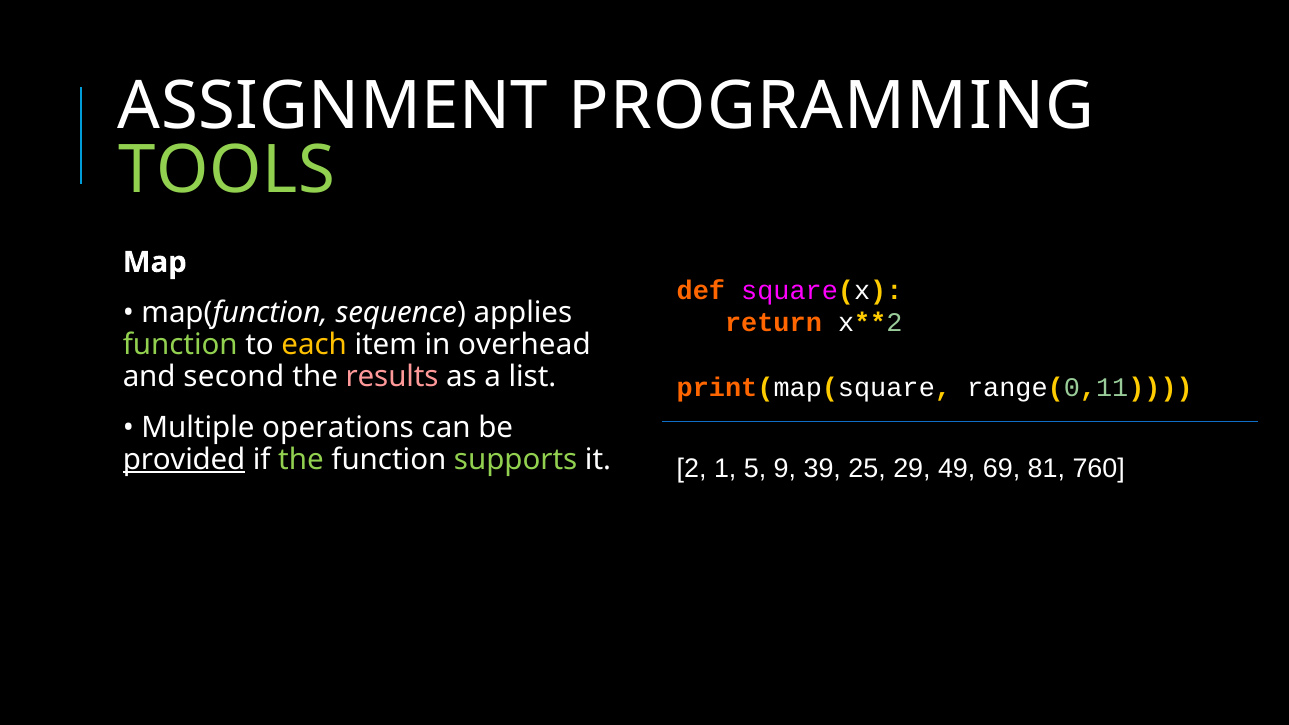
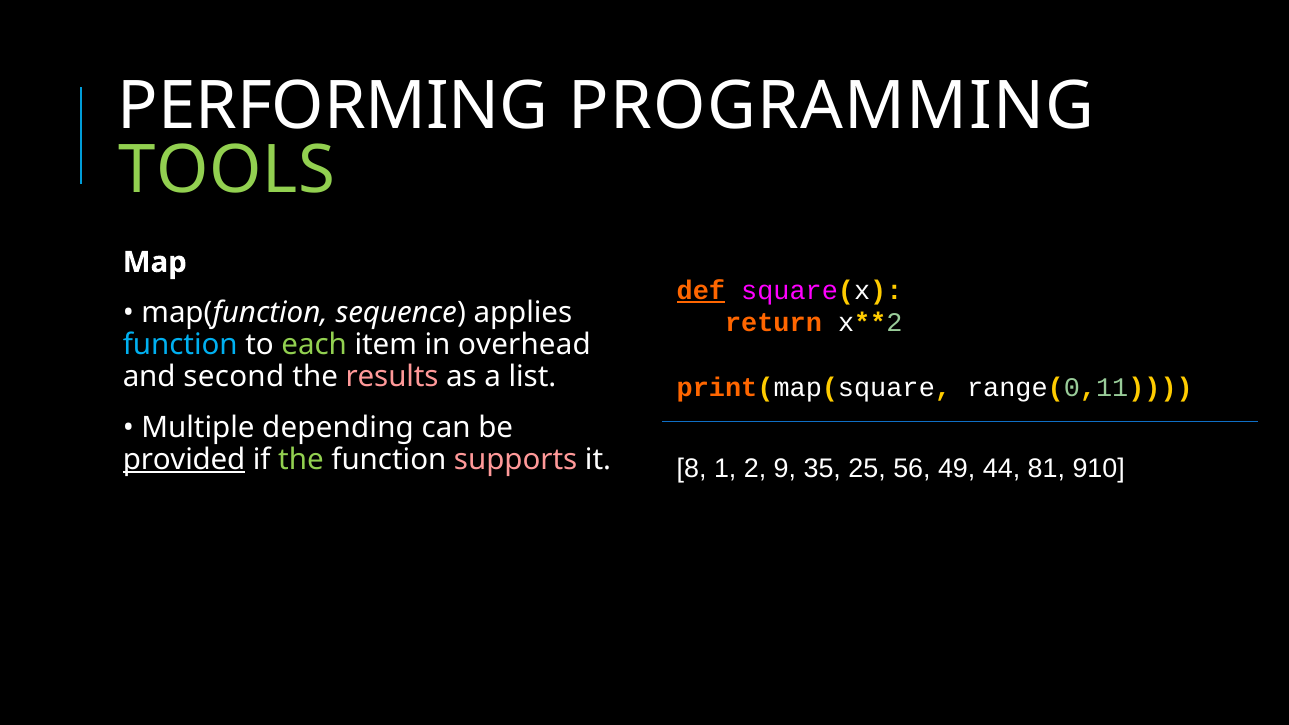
ASSIGNMENT: ASSIGNMENT -> PERFORMING (333, 106)
def underline: none -> present (701, 291)
function colour: light green -> light blue (180, 345)
each colour: yellow -> light green (314, 345)
operations: operations -> depending (338, 427)
supports colour: light green -> pink (516, 459)
2: 2 -> 8 (692, 469)
5: 5 -> 2 (755, 469)
39: 39 -> 35 (822, 469)
29: 29 -> 56 (912, 469)
69: 69 -> 44 (1002, 469)
760: 760 -> 910 (1099, 469)
